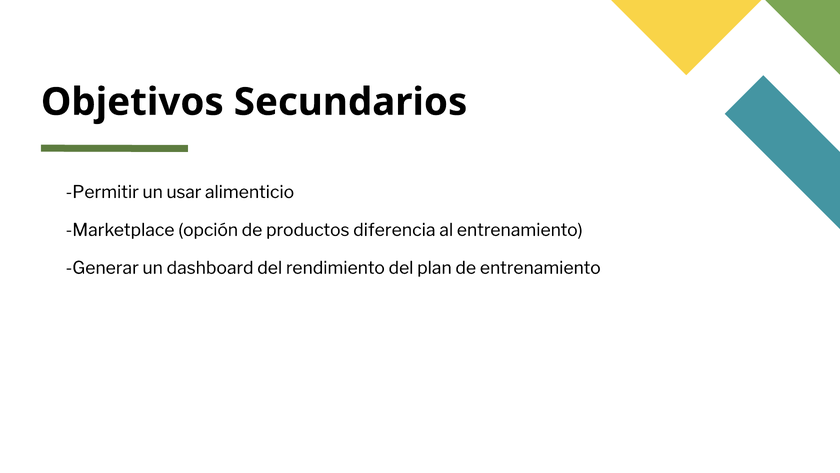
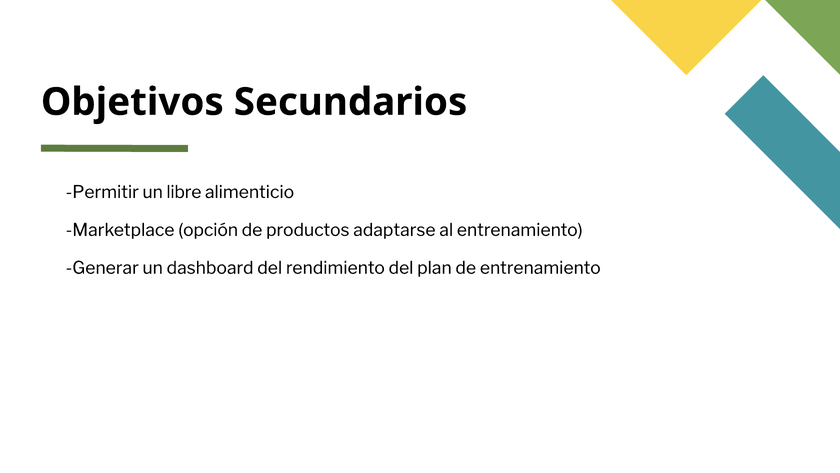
usar: usar -> libre (184, 192)
diferencia: diferencia -> adaptarse (394, 230)
